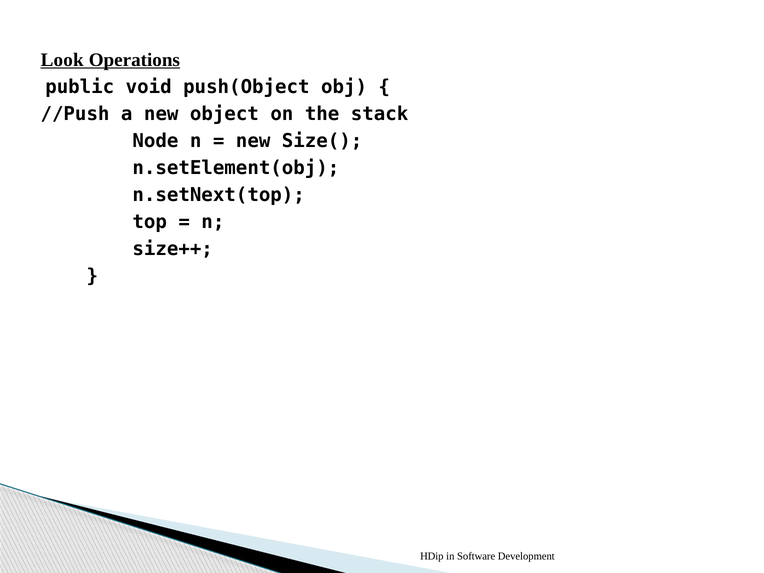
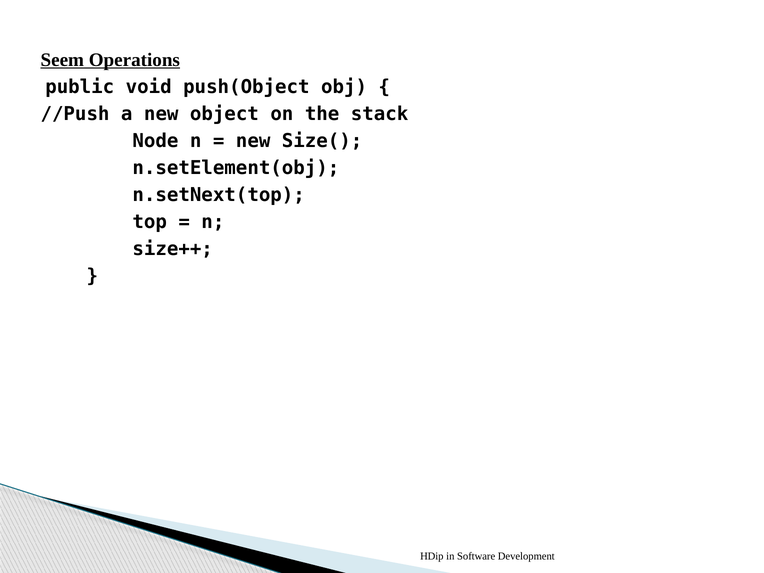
Look: Look -> Seem (62, 60)
